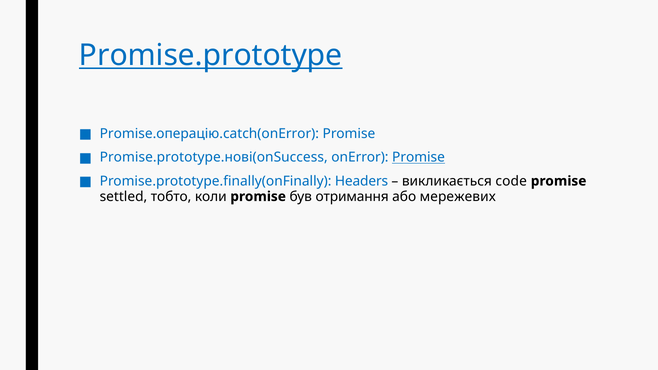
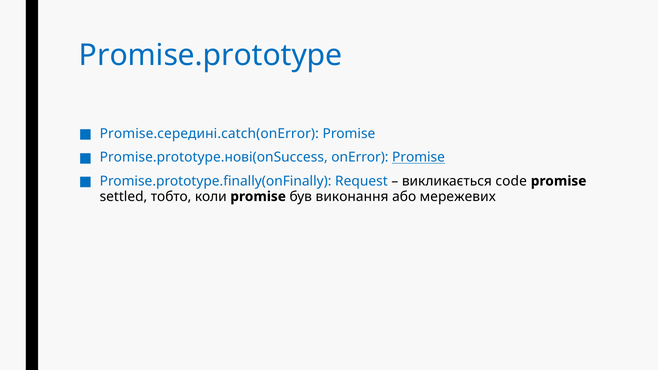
Promise.prototype underline: present -> none (211, 55)
Promise.операцію.catch(onError: Promise.операцію.catch(onError -> Promise.середині.catch(onError (209, 134)
Headers: Headers -> Request (361, 181)
отримання: отримання -> виконання (352, 197)
